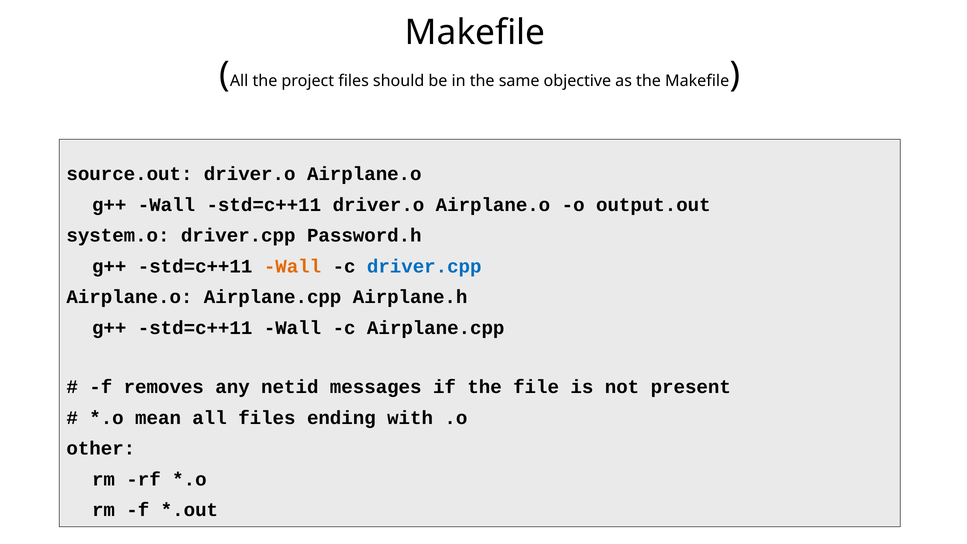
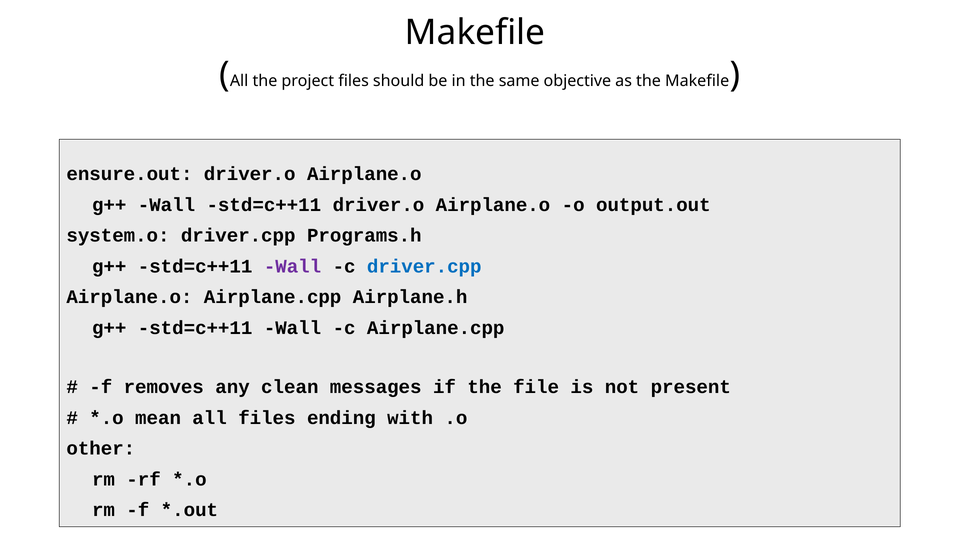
source.out: source.out -> ensure.out (129, 174)
Password.h: Password.h -> Programs.h (364, 236)
Wall colour: orange -> purple (293, 266)
netid: netid -> clean (290, 387)
